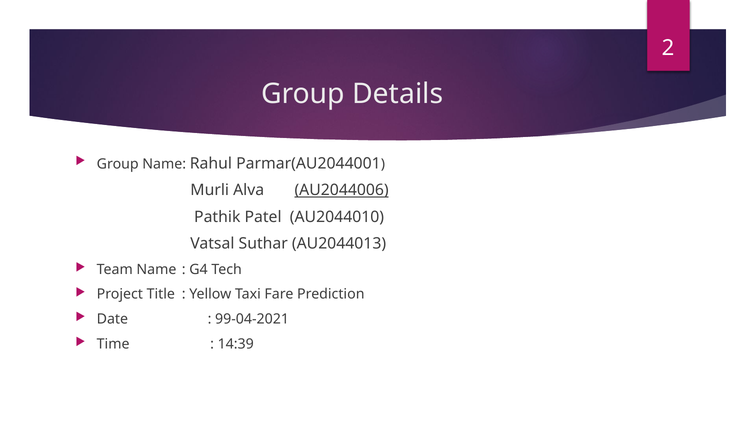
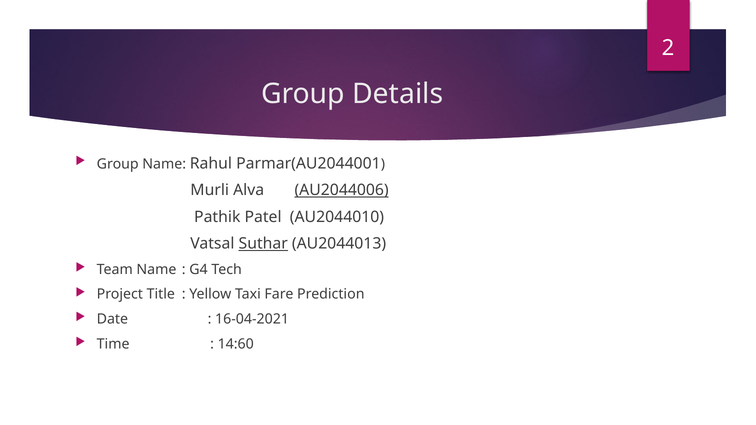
Suthar underline: none -> present (263, 244)
99-04-2021: 99-04-2021 -> 16-04-2021 (252, 319)
14:39: 14:39 -> 14:60 (236, 344)
